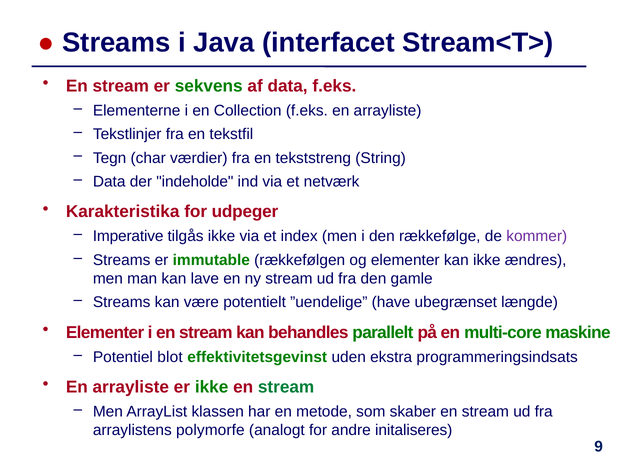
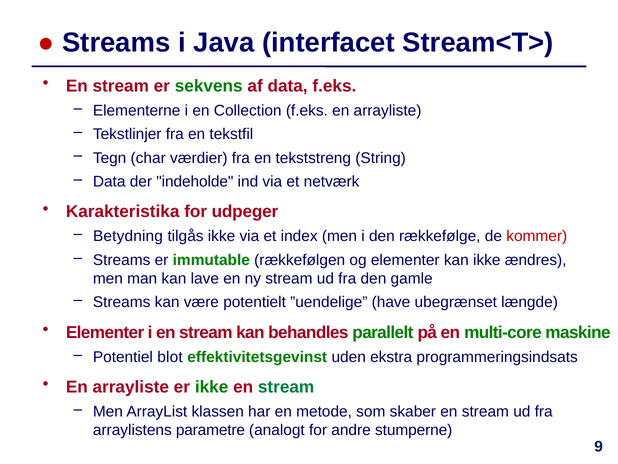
Imperative: Imperative -> Betydning (128, 236)
kommer colour: purple -> red (537, 236)
polymorfe: polymorfe -> parametre (210, 430)
initaliseres: initaliseres -> stumperne (414, 430)
